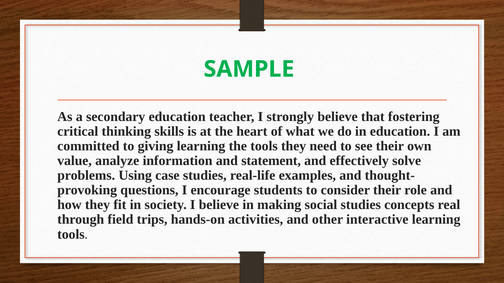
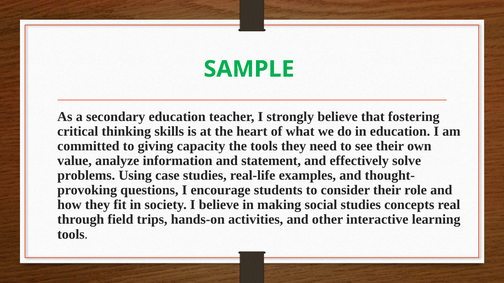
giving learning: learning -> capacity (201, 146)
